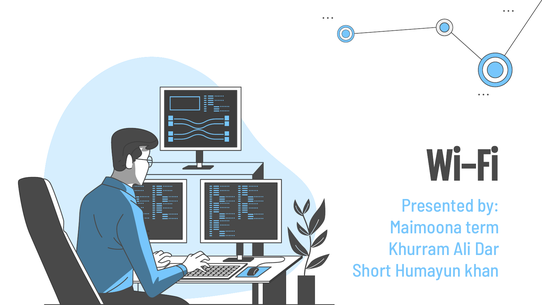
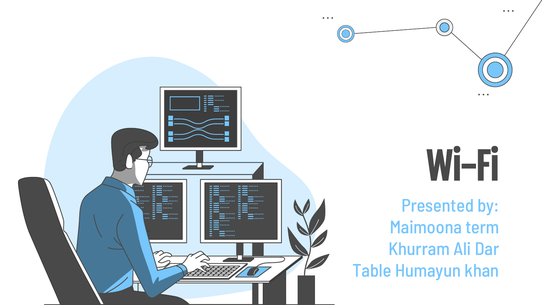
Short: Short -> Table (372, 271)
